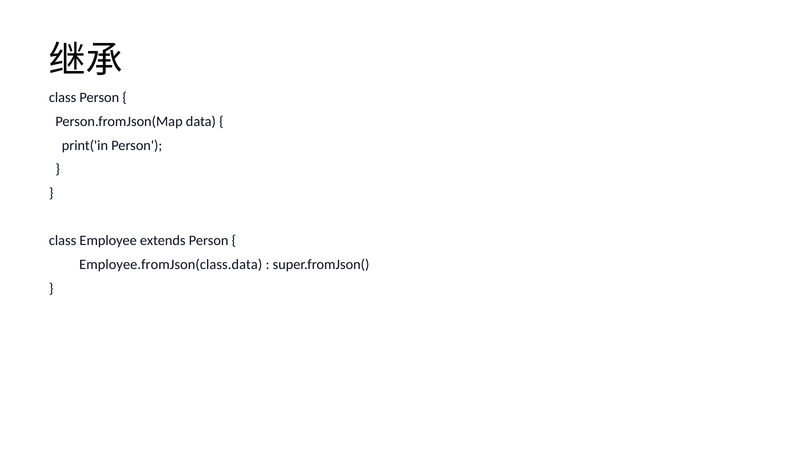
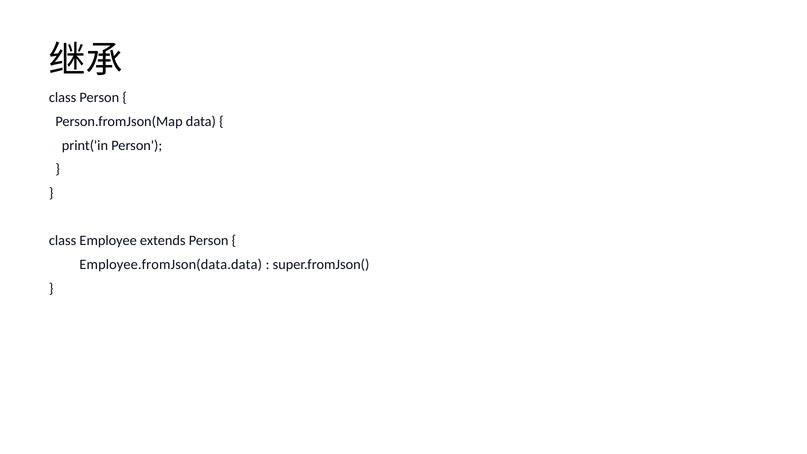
Employee.fromJson(class.data: Employee.fromJson(class.data -> Employee.fromJson(data.data (171, 265)
